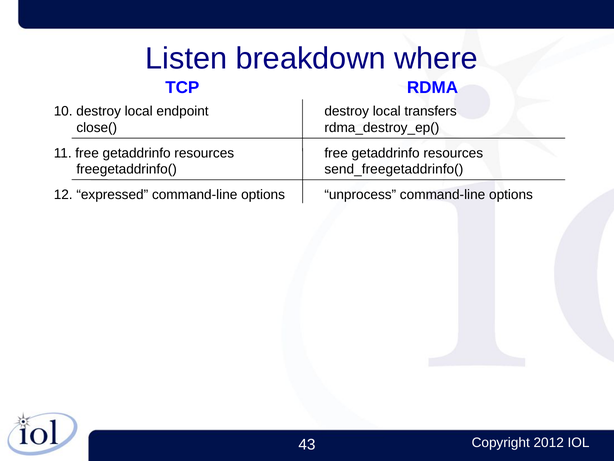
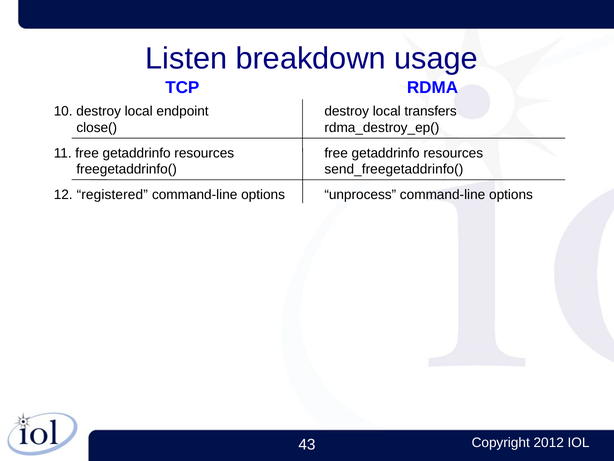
where: where -> usage (436, 59)
expressed: expressed -> registered (112, 194)
